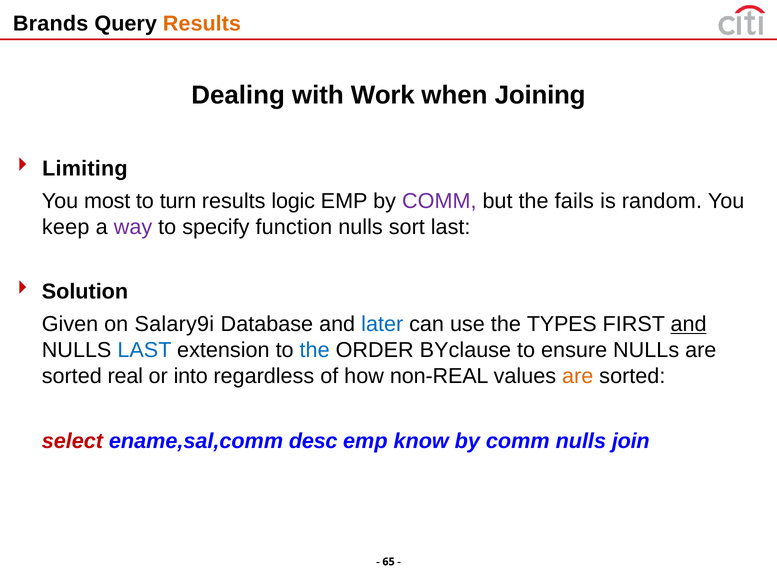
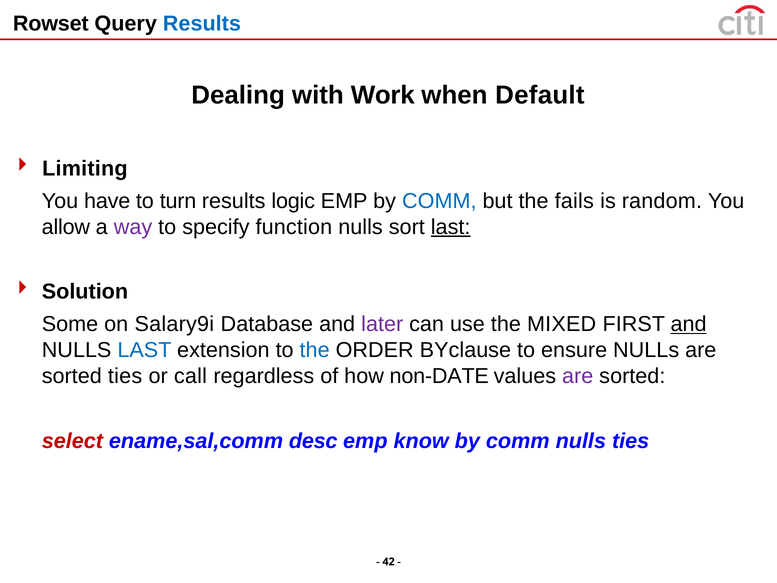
Brands: Brands -> Rowset (51, 24)
Results colour: orange -> blue (202, 24)
Joining: Joining -> Default (540, 95)
most: most -> have (107, 201)
COMM colour: purple -> blue (439, 201)
keep: keep -> allow (66, 227)
last underline: none -> present (451, 227)
Given: Given -> Some (70, 324)
later colour: blue -> purple (382, 324)
TYPES: TYPES -> MIXED (562, 324)
sorted real: real -> ties (125, 376)
into: into -> call (190, 376)
non-REAL: non-REAL -> non-DATE (439, 376)
are colour: orange -> purple (578, 376)
nulls join: join -> ties (631, 441)
65: 65 -> 42 (389, 562)
